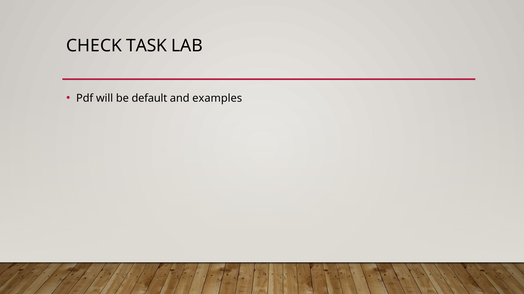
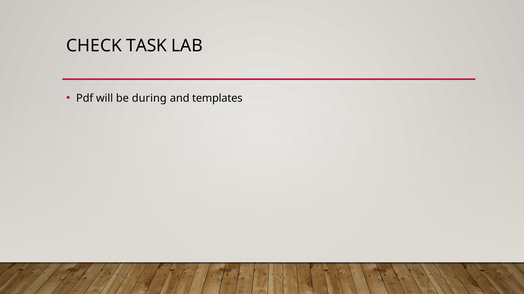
default: default -> during (149, 99)
examples: examples -> templates (217, 99)
